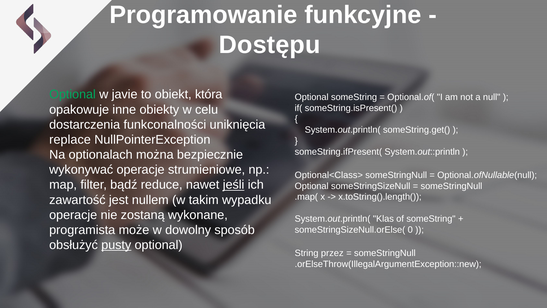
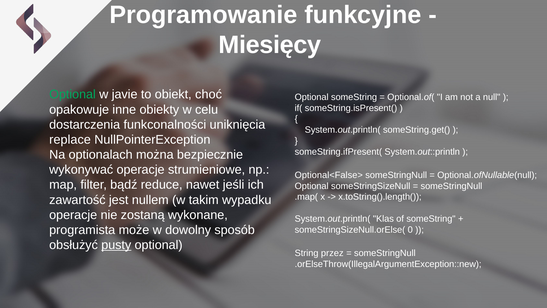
Dostępu: Dostępu -> Miesięcy (270, 45)
która: która -> choć (209, 94)
Optional<Class>: Optional<Class> -> Optional<False> (329, 175)
jeśli underline: present -> none (234, 185)
